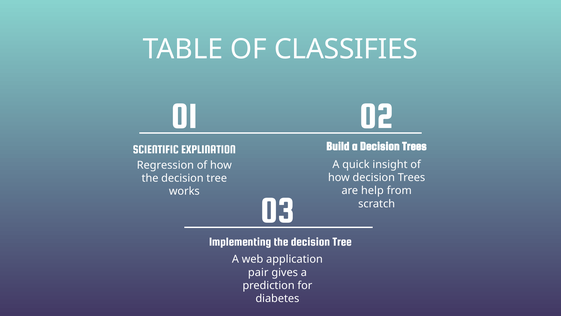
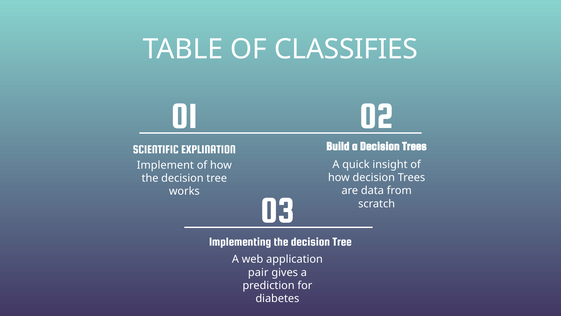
Regression: Regression -> Implement (165, 165)
help: help -> data (372, 190)
